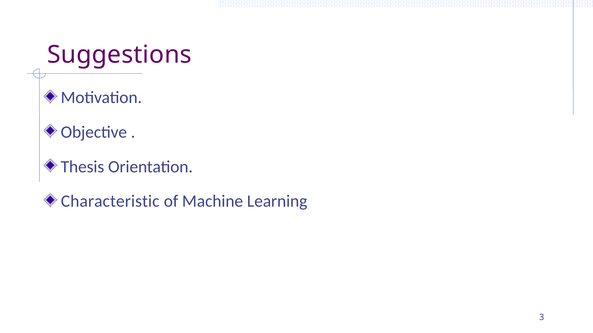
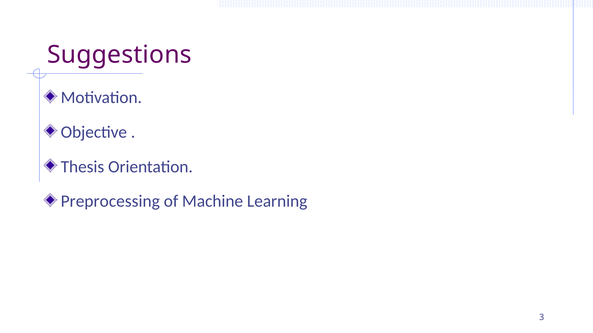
Characteristic: Characteristic -> Preprocessing (110, 202)
